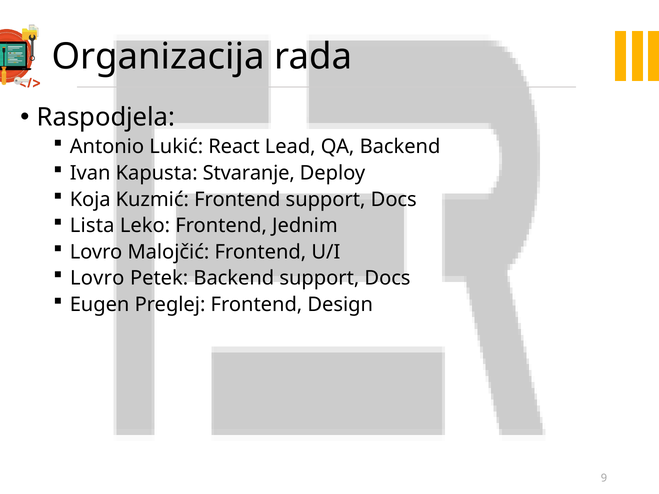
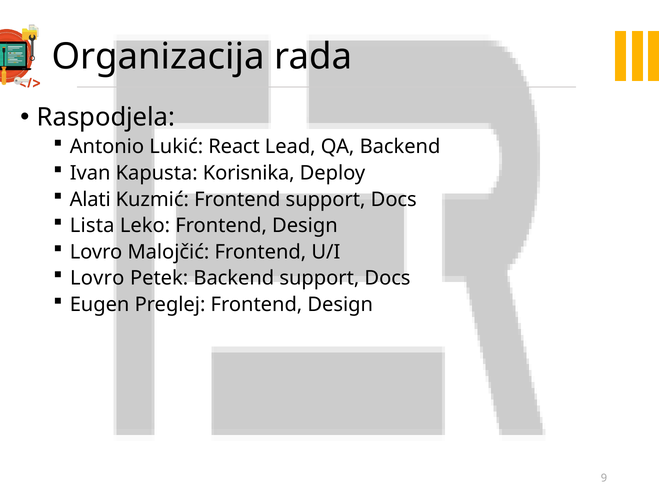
Stvaranje: Stvaranje -> Korisnika (249, 173)
Koja: Koja -> Alati (90, 199)
Leko Frontend Jednim: Jednim -> Design (305, 226)
